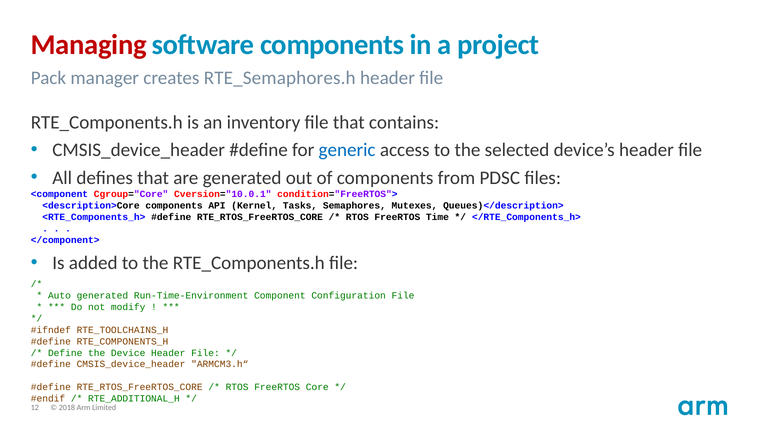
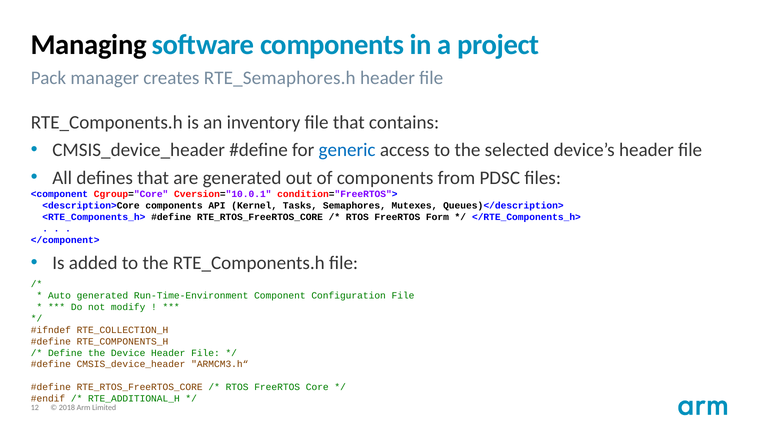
Managing colour: red -> black (89, 45)
Time: Time -> Form (437, 217)
RTE_TOOLCHAINS_H: RTE_TOOLCHAINS_H -> RTE_COLLECTION_H (122, 330)
